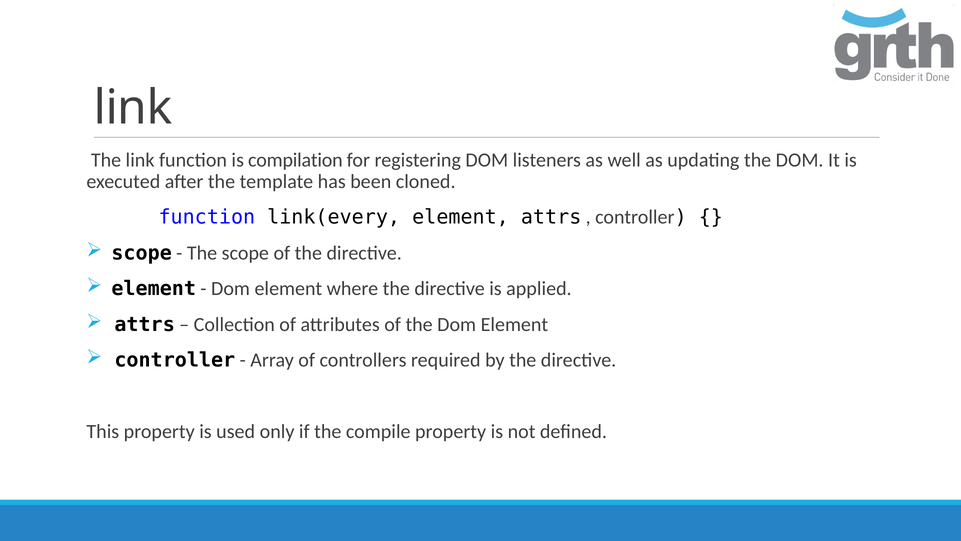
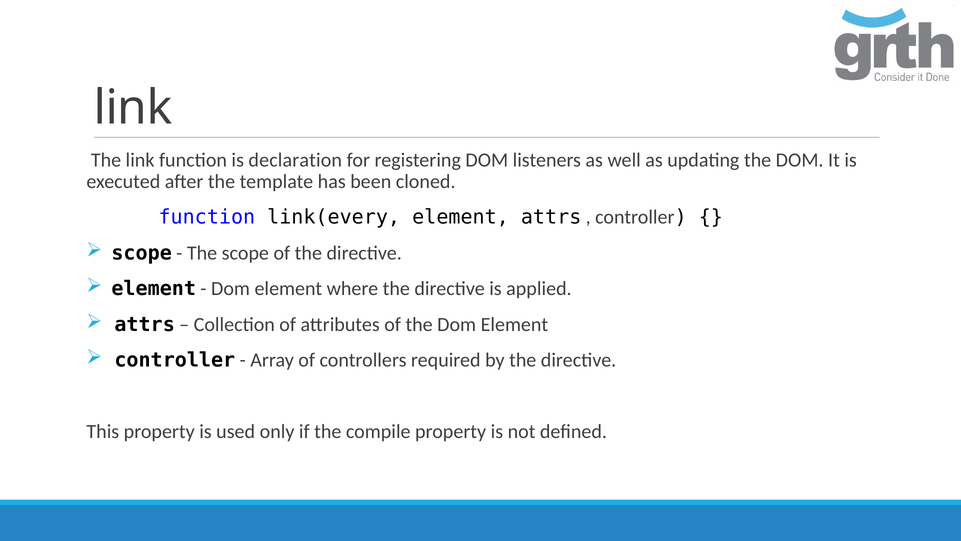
compilation: compilation -> declaration (295, 160)
